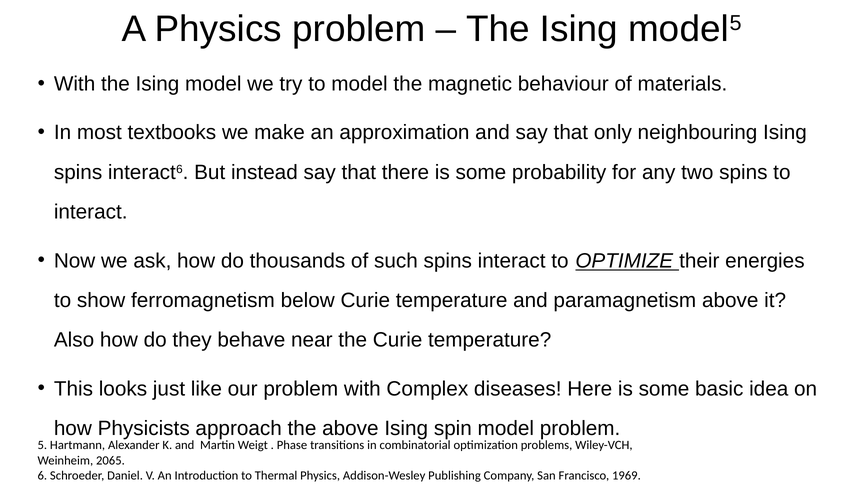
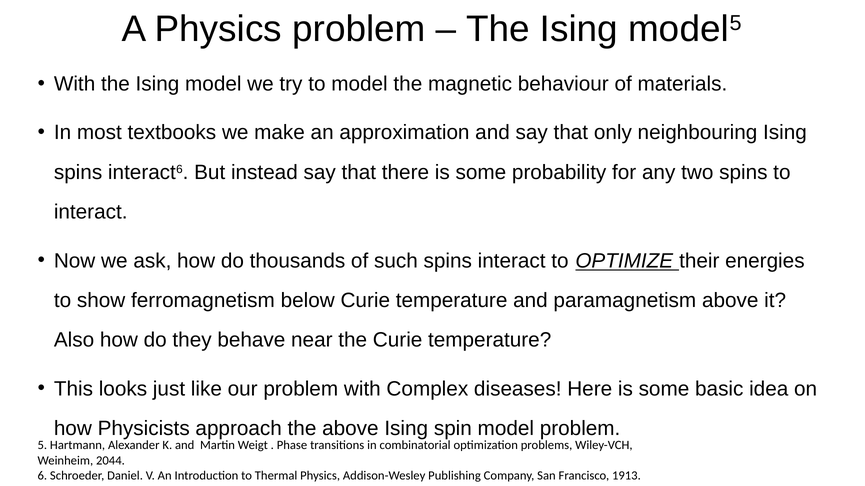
2065: 2065 -> 2044 (110, 461)
1969: 1969 -> 1913 (626, 476)
